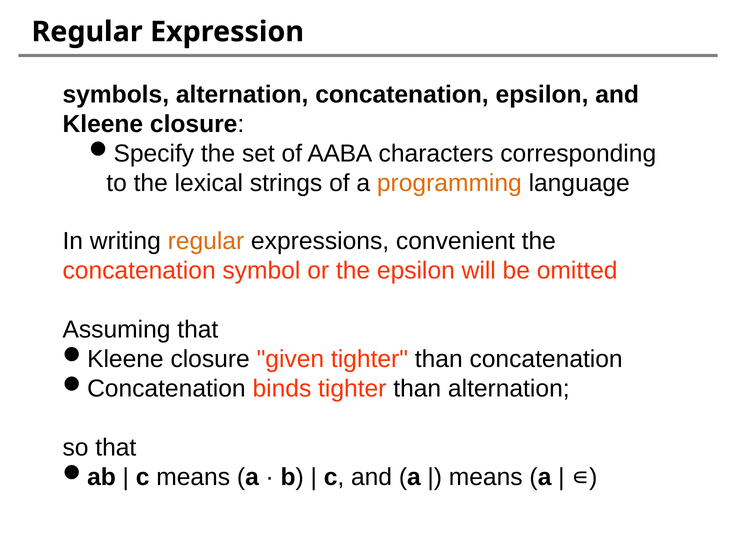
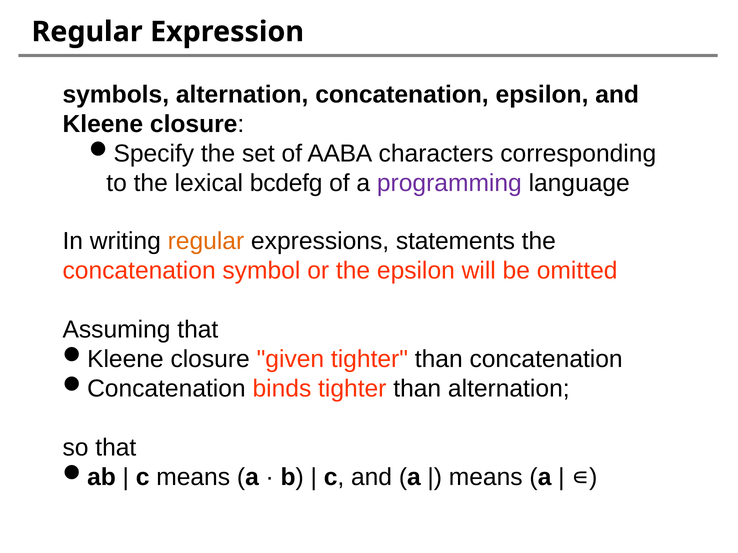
strings: strings -> bcdefg (286, 183)
programming colour: orange -> purple (449, 183)
convenient: convenient -> statements (455, 241)
